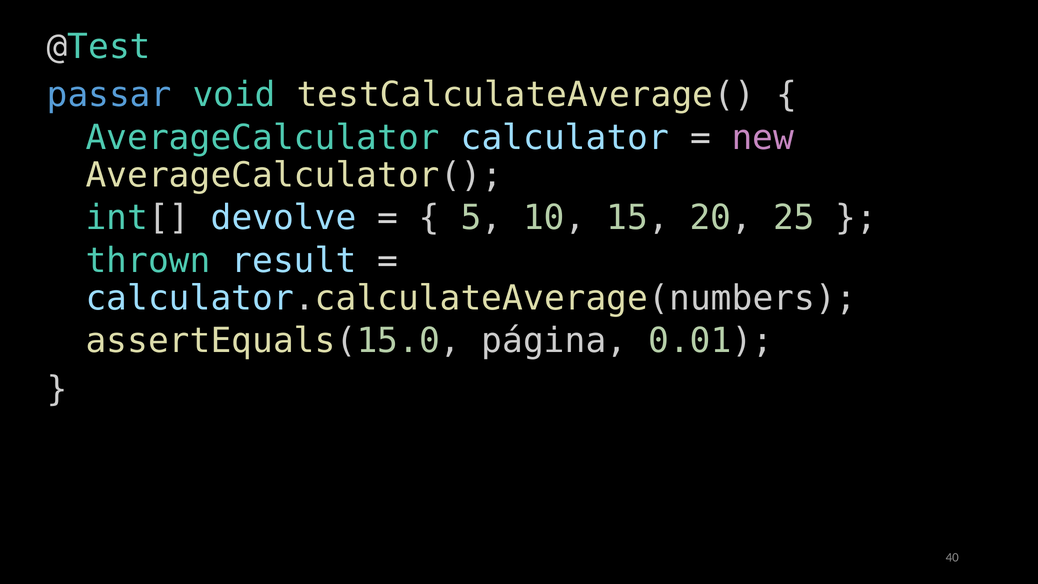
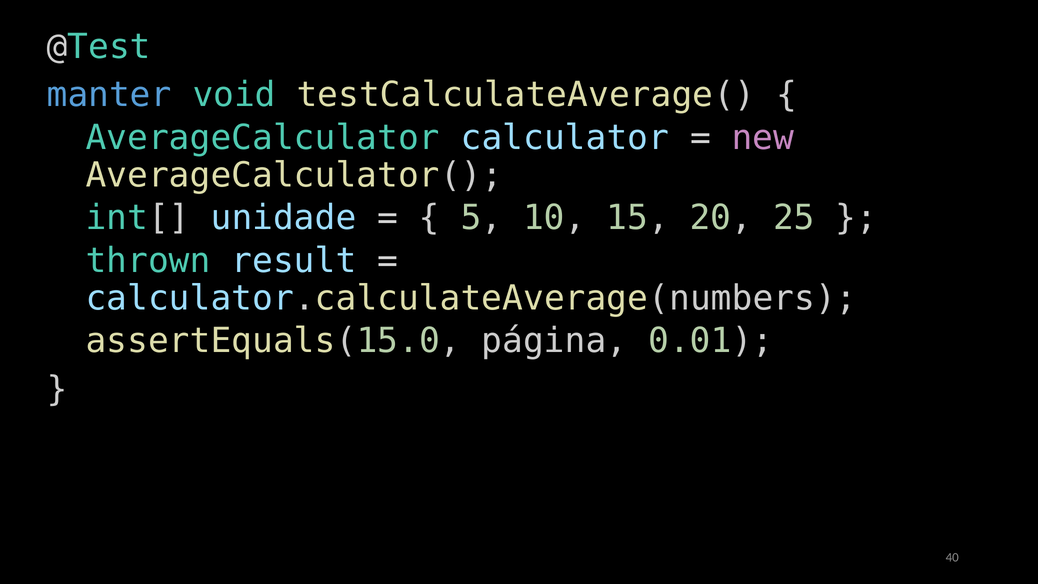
passar: passar -> manter (109, 95)
devolve: devolve -> unidade (284, 218)
